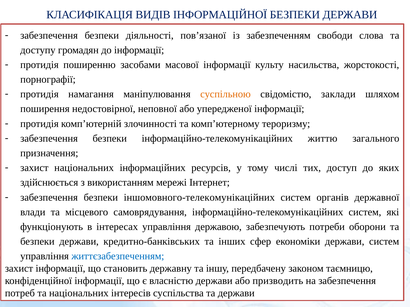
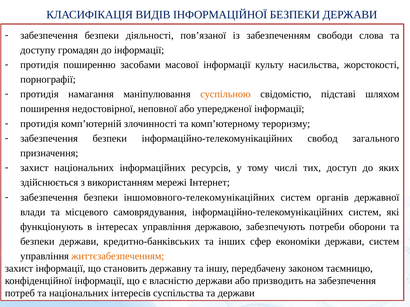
заклади: заклади -> підставі (338, 94)
життю: життю -> свобод (323, 139)
життєзабезпеченням colour: blue -> orange (118, 257)
